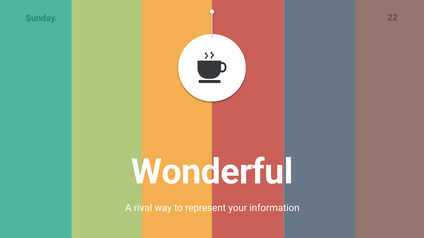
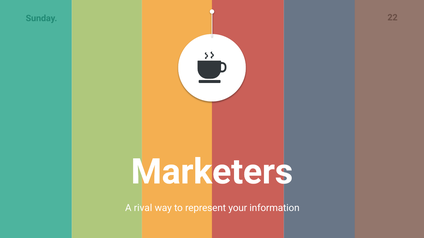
Wonderful: Wonderful -> Marketers (212, 172)
